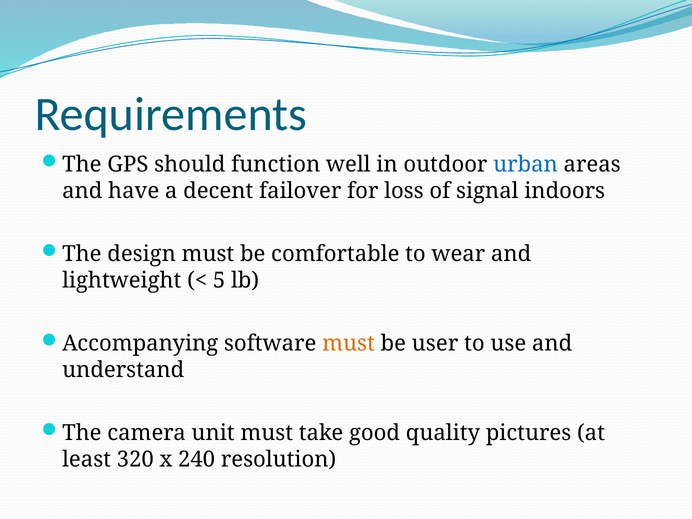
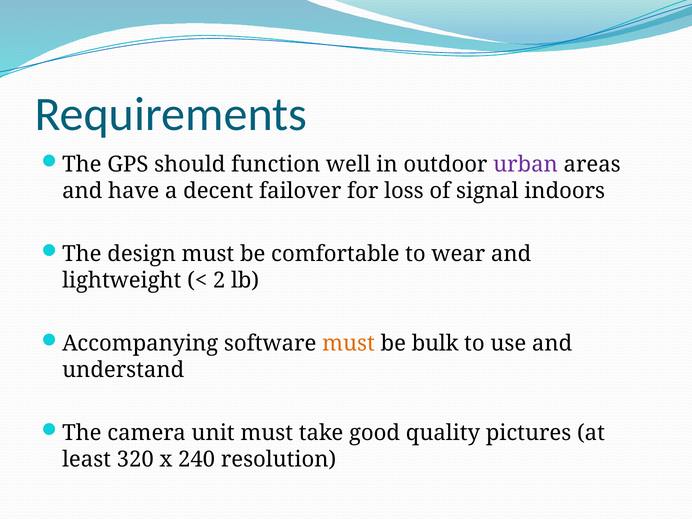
urban colour: blue -> purple (526, 165)
5: 5 -> 2 (219, 281)
user: user -> bulk (435, 344)
